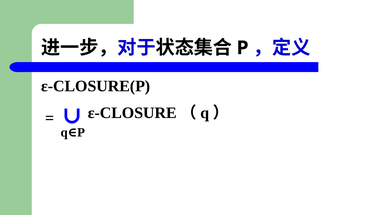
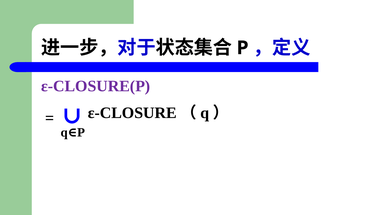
ε-CLOSURE(P colour: black -> purple (96, 86)
